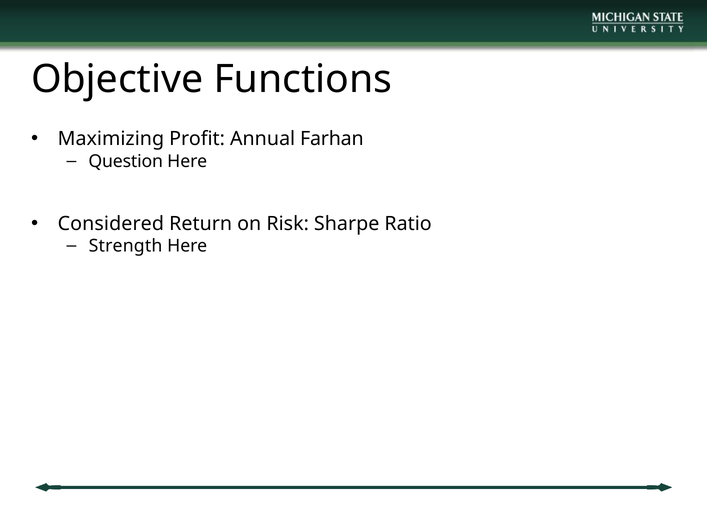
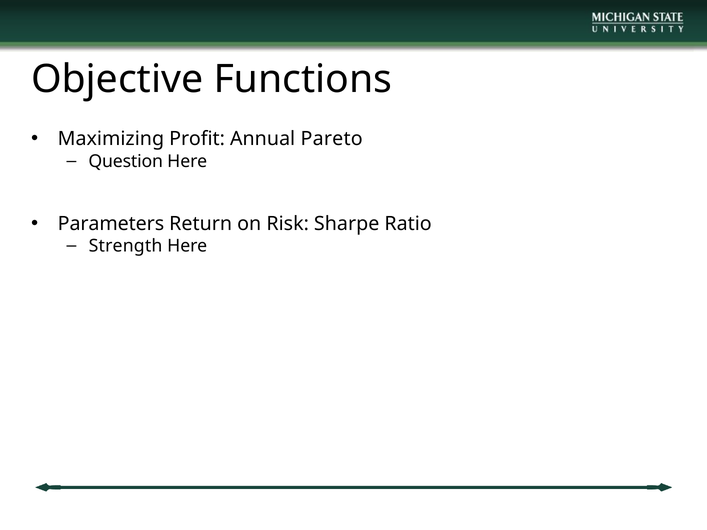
Farhan: Farhan -> Pareto (332, 139)
Considered: Considered -> Parameters (111, 224)
